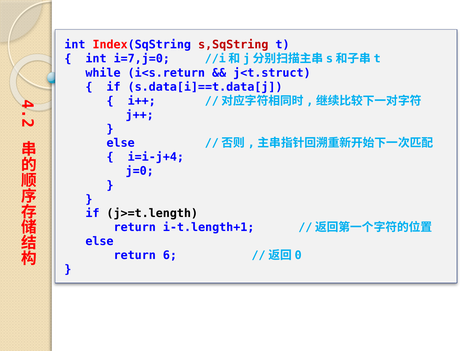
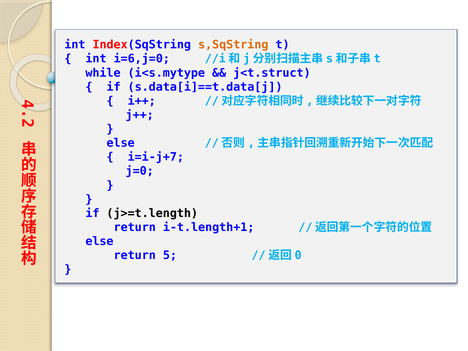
s,SqString colour: red -> orange (233, 45)
i=7,j=0: i=7,j=0 -> i=6,j=0 (142, 59)
i<s.return: i<s.return -> i<s.mytype (166, 73)
i=i-j+4: i=i-j+4 -> i=i-j+7 (156, 157)
6: 6 -> 5 (170, 255)
